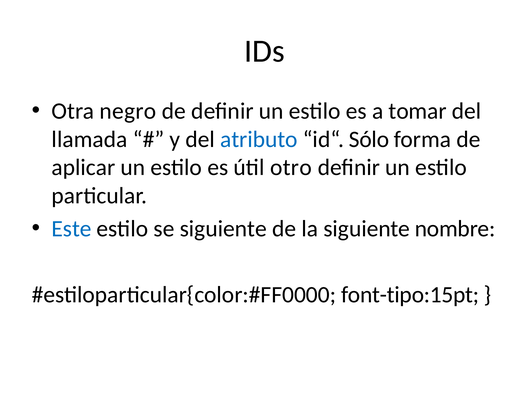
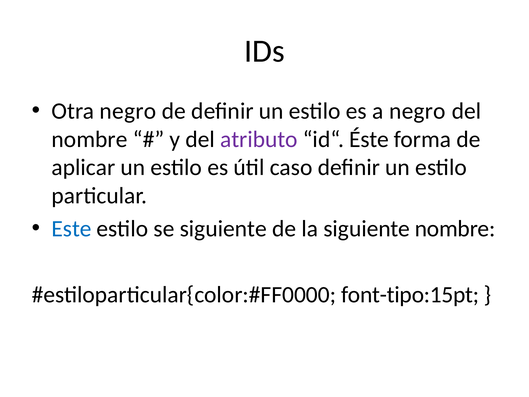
a tomar: tomar -> negro (417, 111)
llamada: llamada -> nombre (90, 139)
atributo colour: blue -> purple (259, 139)
Sólo: Sólo -> Éste (369, 139)
otro: otro -> caso (291, 167)
